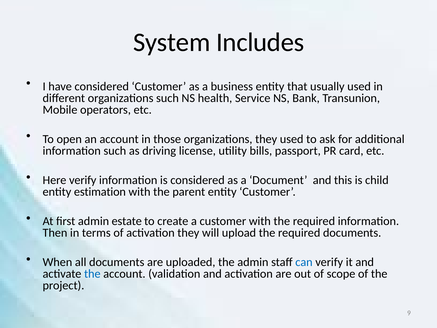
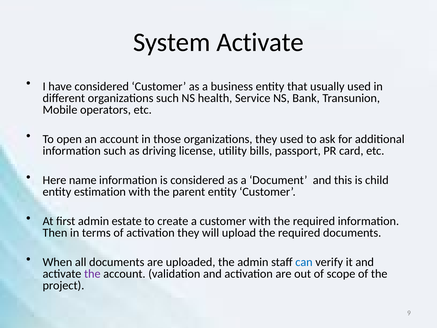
System Includes: Includes -> Activate (260, 42)
Here verify: verify -> name (83, 180)
the colour: blue -> purple (92, 274)
